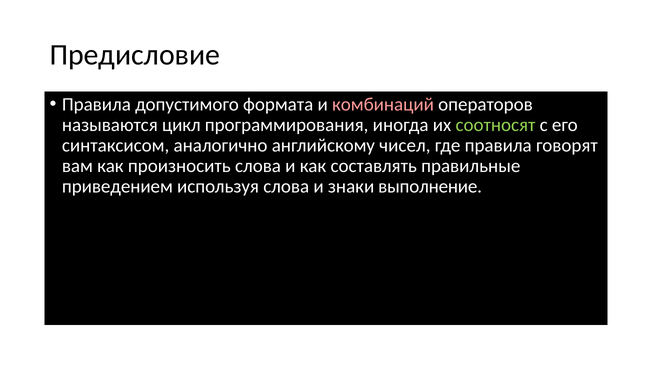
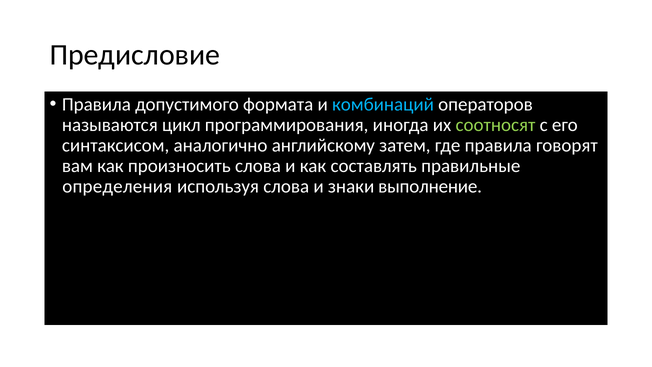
комбинаций colour: pink -> light blue (383, 104)
чисел: чисел -> затем (405, 145)
приведением: приведением -> определения (117, 186)
